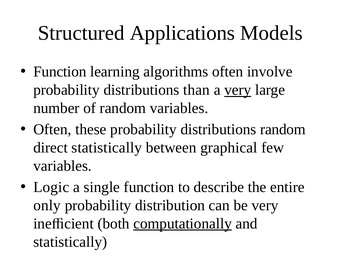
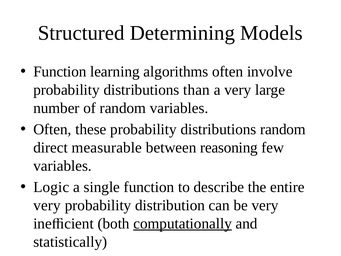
Applications: Applications -> Determining (182, 33)
very underline: present -> none (238, 90)
direct statistically: statistically -> measurable (107, 147)
graphical: graphical -> reasoning (229, 147)
only: only -> very (47, 205)
